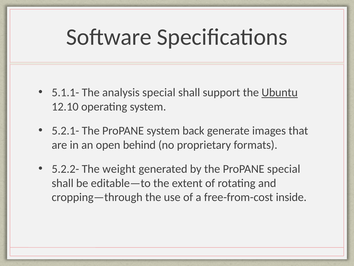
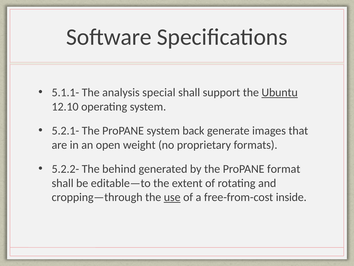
behind: behind -> weight (139, 145)
weight: weight -> behind (119, 169)
ProPANE special: special -> format (284, 169)
use underline: none -> present (172, 197)
